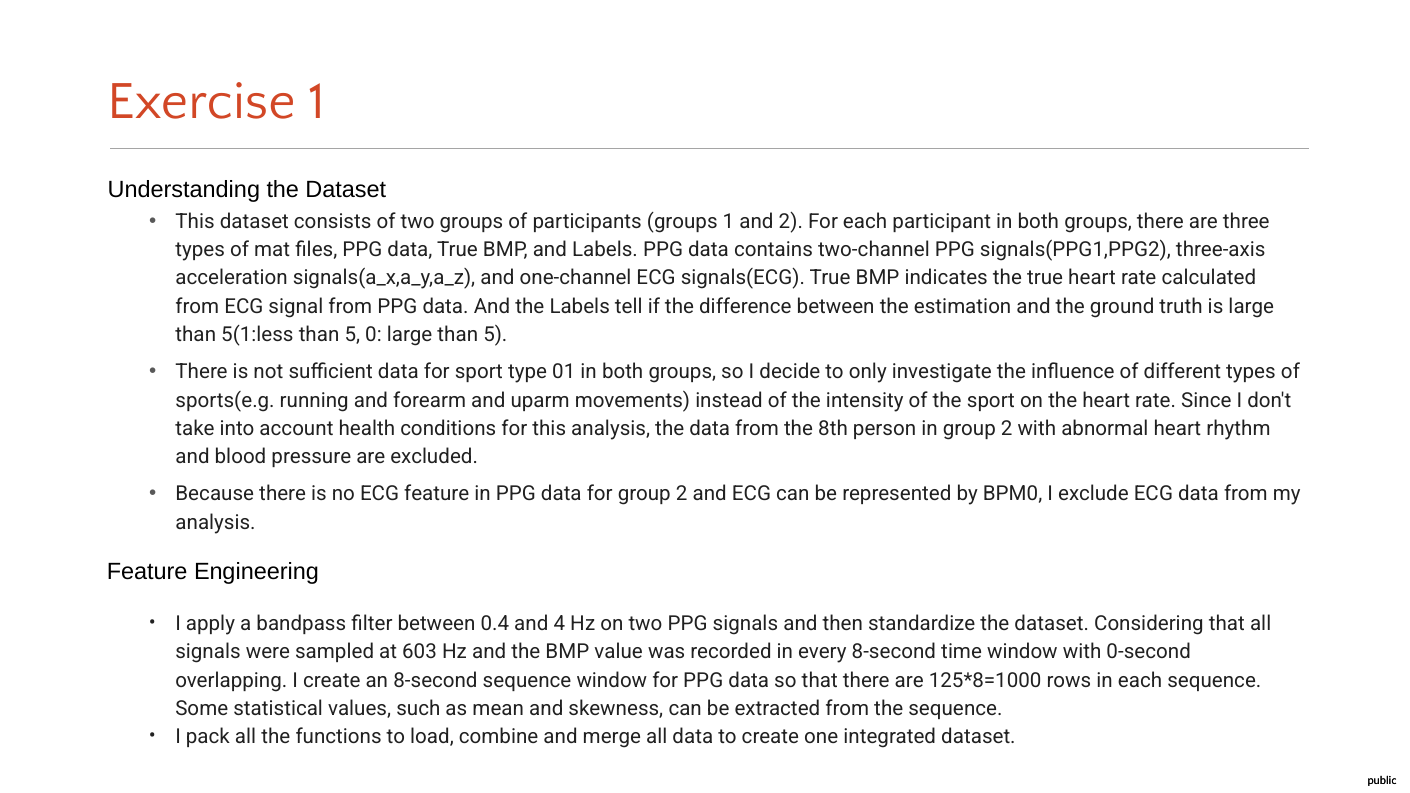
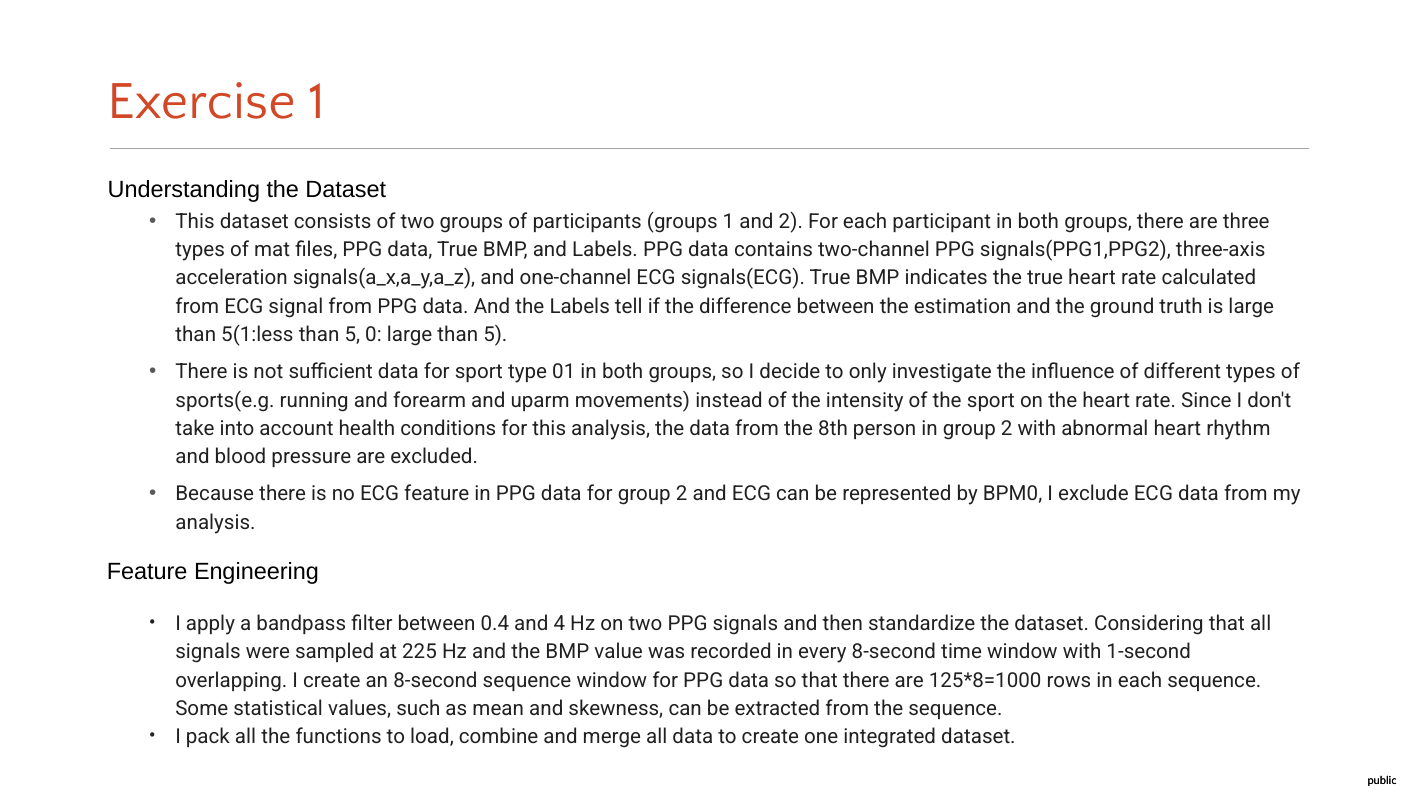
603: 603 -> 225 (420, 652)
0-second: 0-second -> 1-second (1149, 652)
